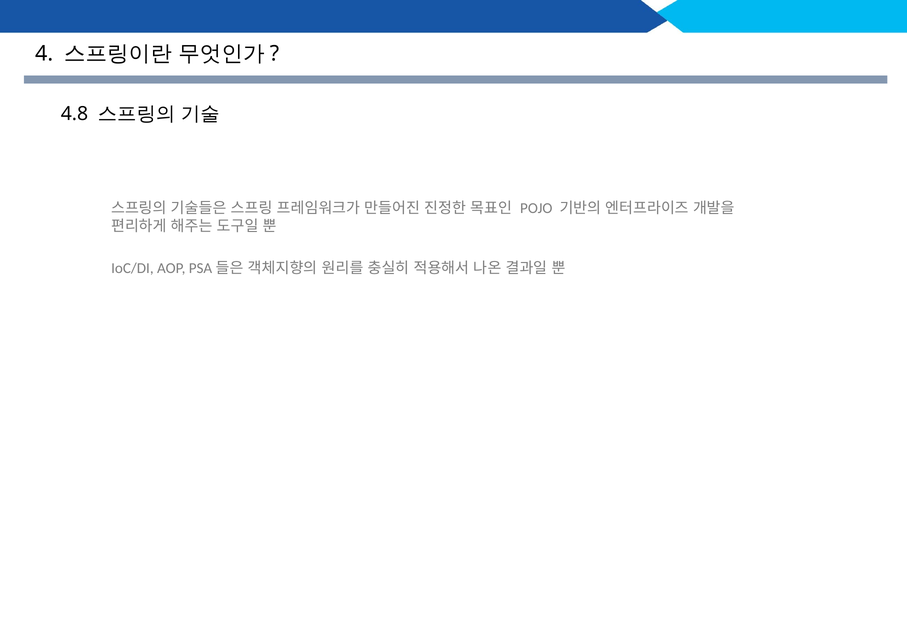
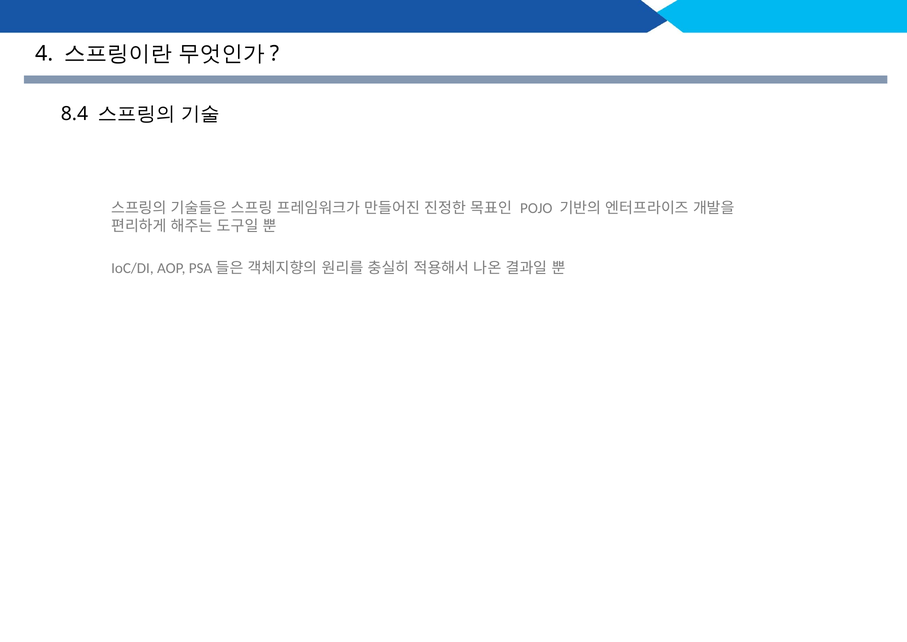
4.8: 4.8 -> 8.4 (74, 114)
